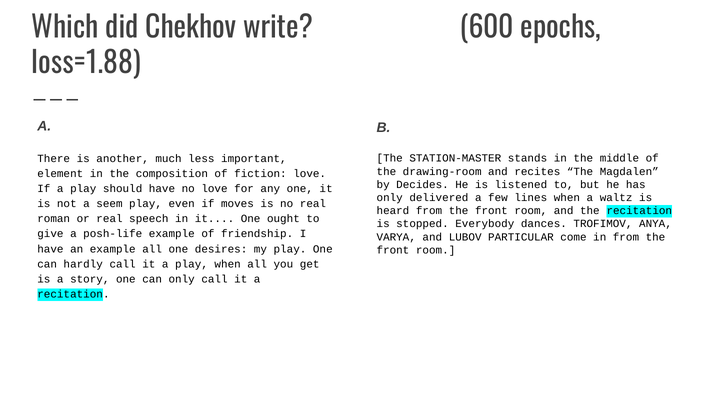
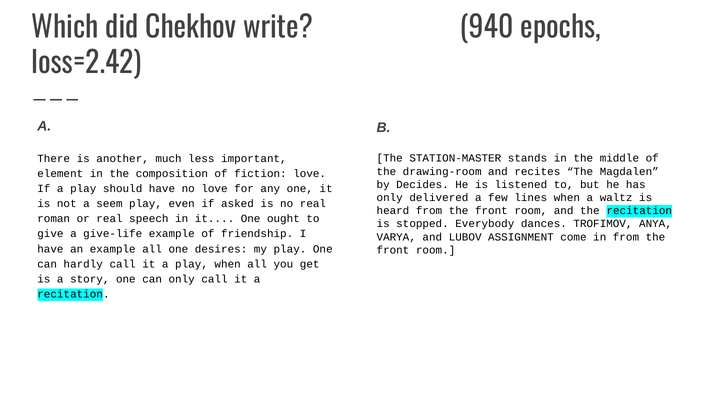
600: 600 -> 940 (487, 28)
loss=1.88: loss=1.88 -> loss=2.42 (86, 63)
moves: moves -> asked (237, 204)
posh-life: posh-life -> give-life (113, 234)
PARTICULAR: PARTICULAR -> ASSIGNMENT (521, 237)
